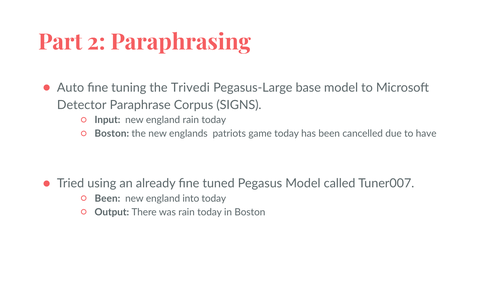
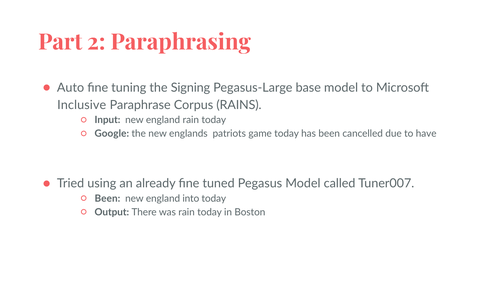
Trivedi: Trivedi -> Signing (190, 88)
Detector: Detector -> Inclusive (82, 105)
SIGNS: SIGNS -> RAINS (239, 105)
Boston: Boston -> Google (112, 134)
